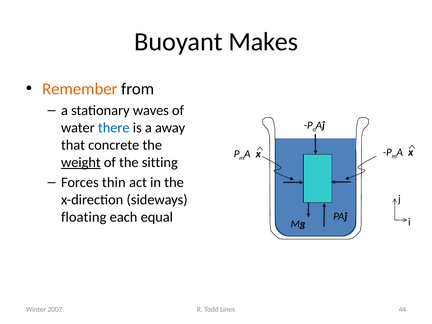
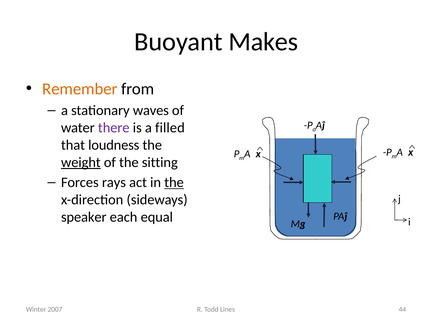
there colour: blue -> purple (114, 128)
away: away -> filled (170, 128)
concrete: concrete -> loudness (114, 145)
thin: thin -> rays (114, 182)
the underline: none -> present (174, 182)
floating: floating -> speaker (84, 217)
